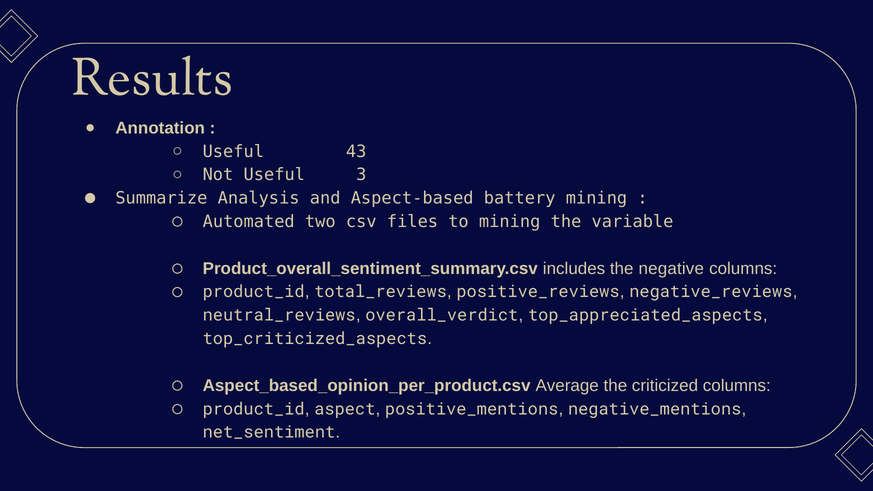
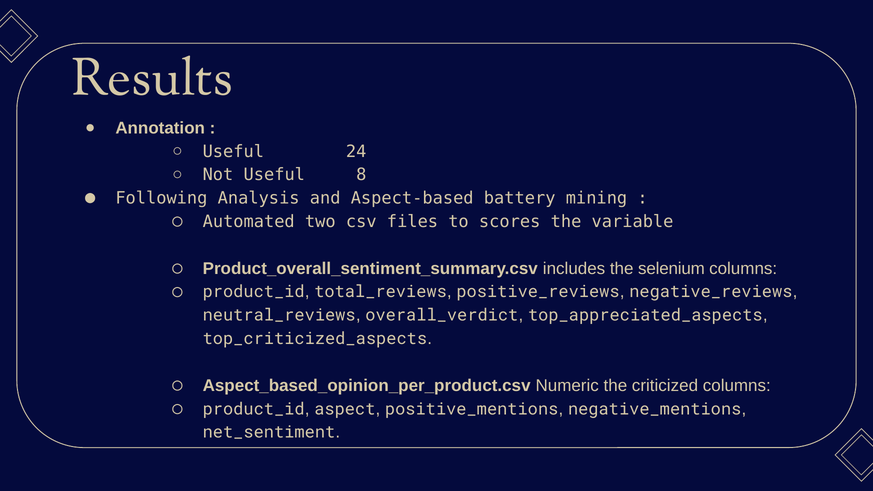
43: 43 -> 24 (356, 152)
3: 3 -> 8 (361, 175)
Summarize: Summarize -> Following (161, 198)
to mining: mining -> scores (510, 222)
negative: negative -> selenium (671, 269)
Average: Average -> Numeric (567, 386)
